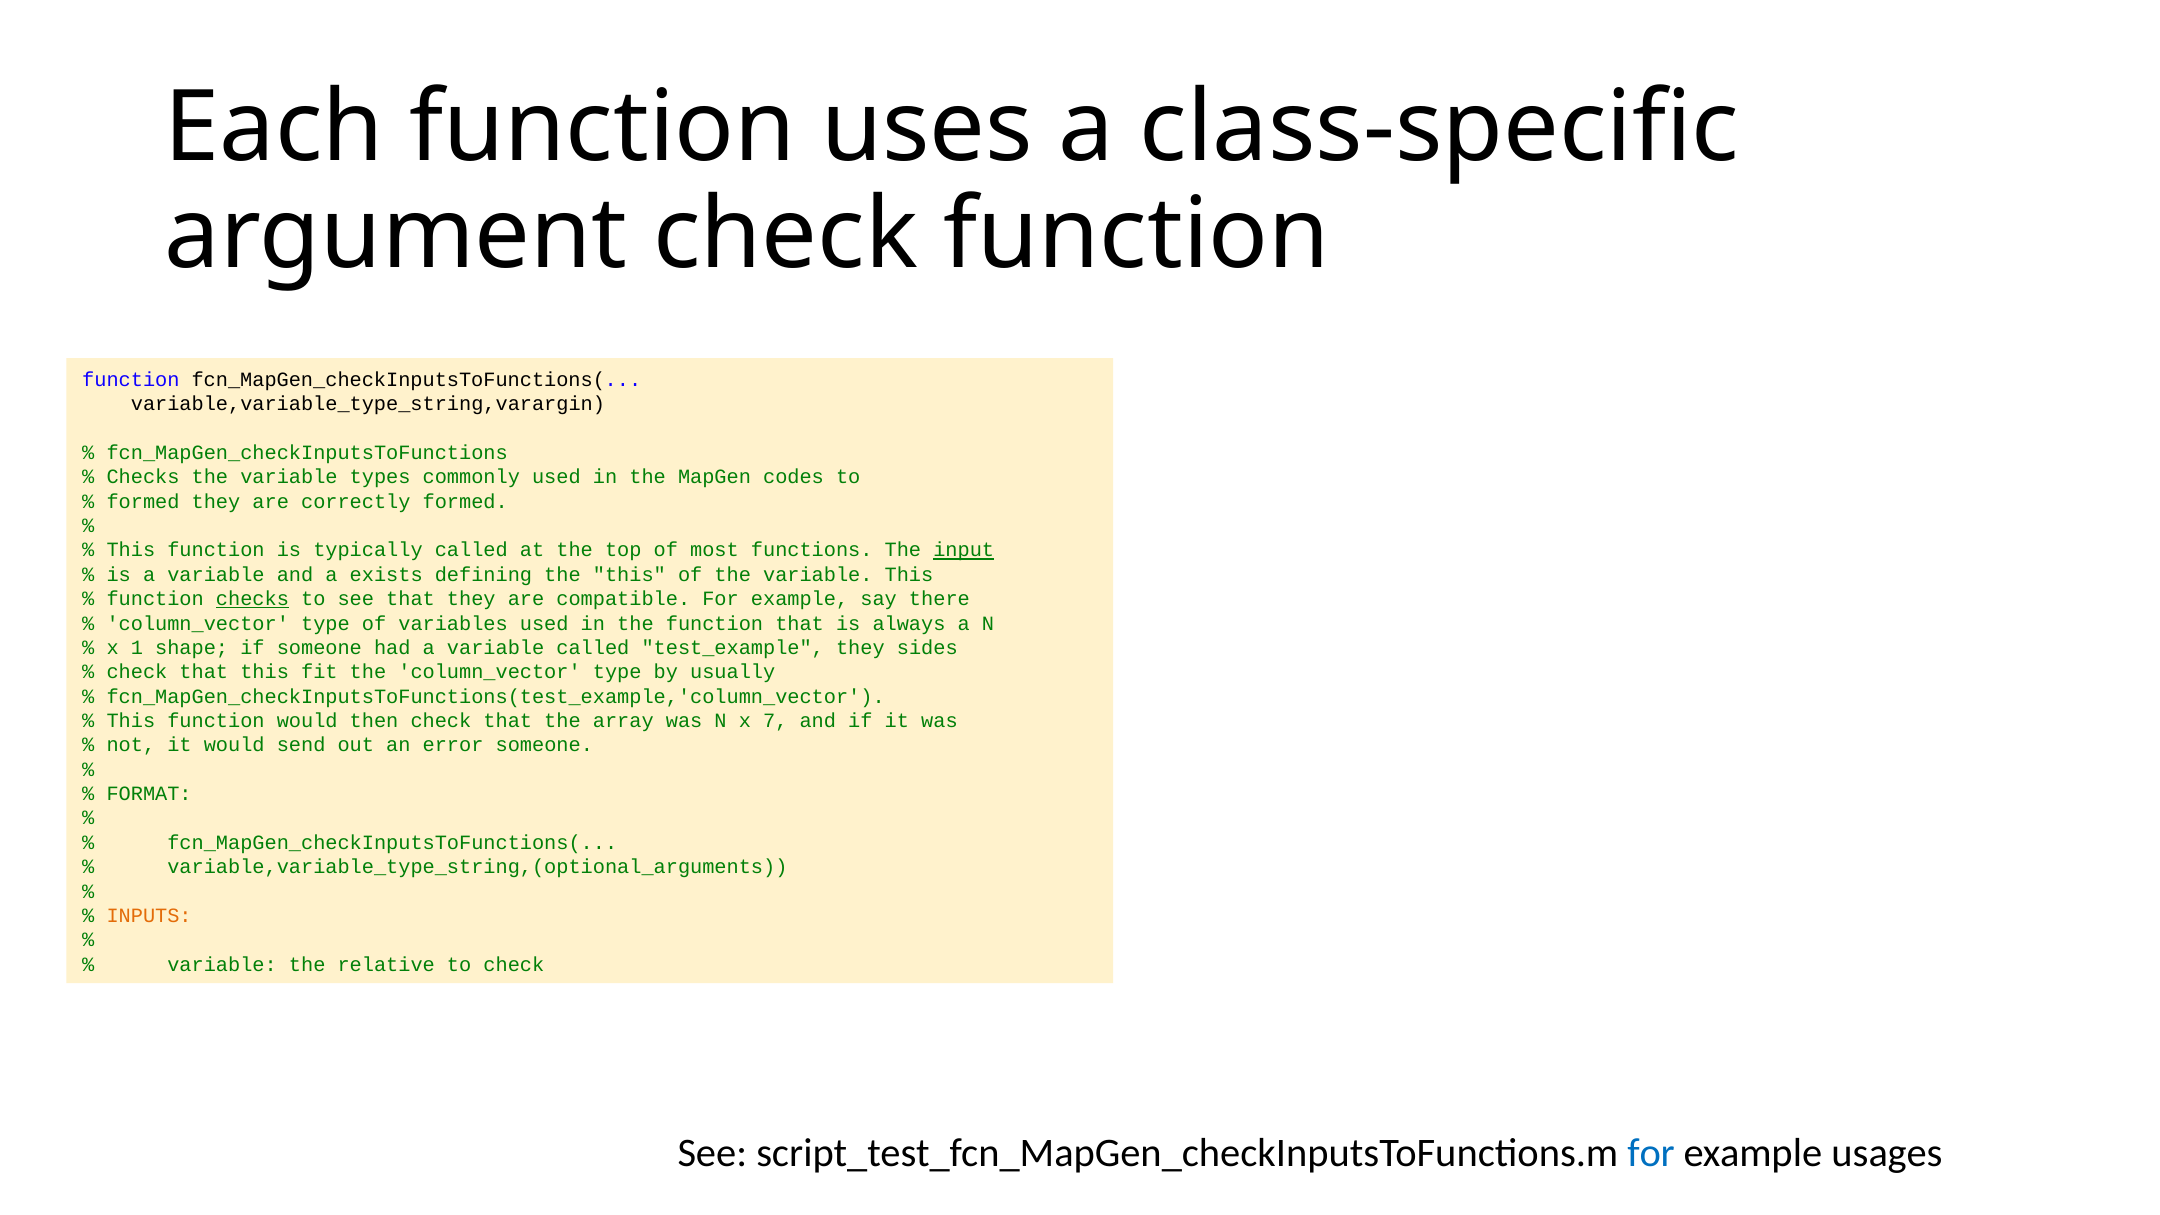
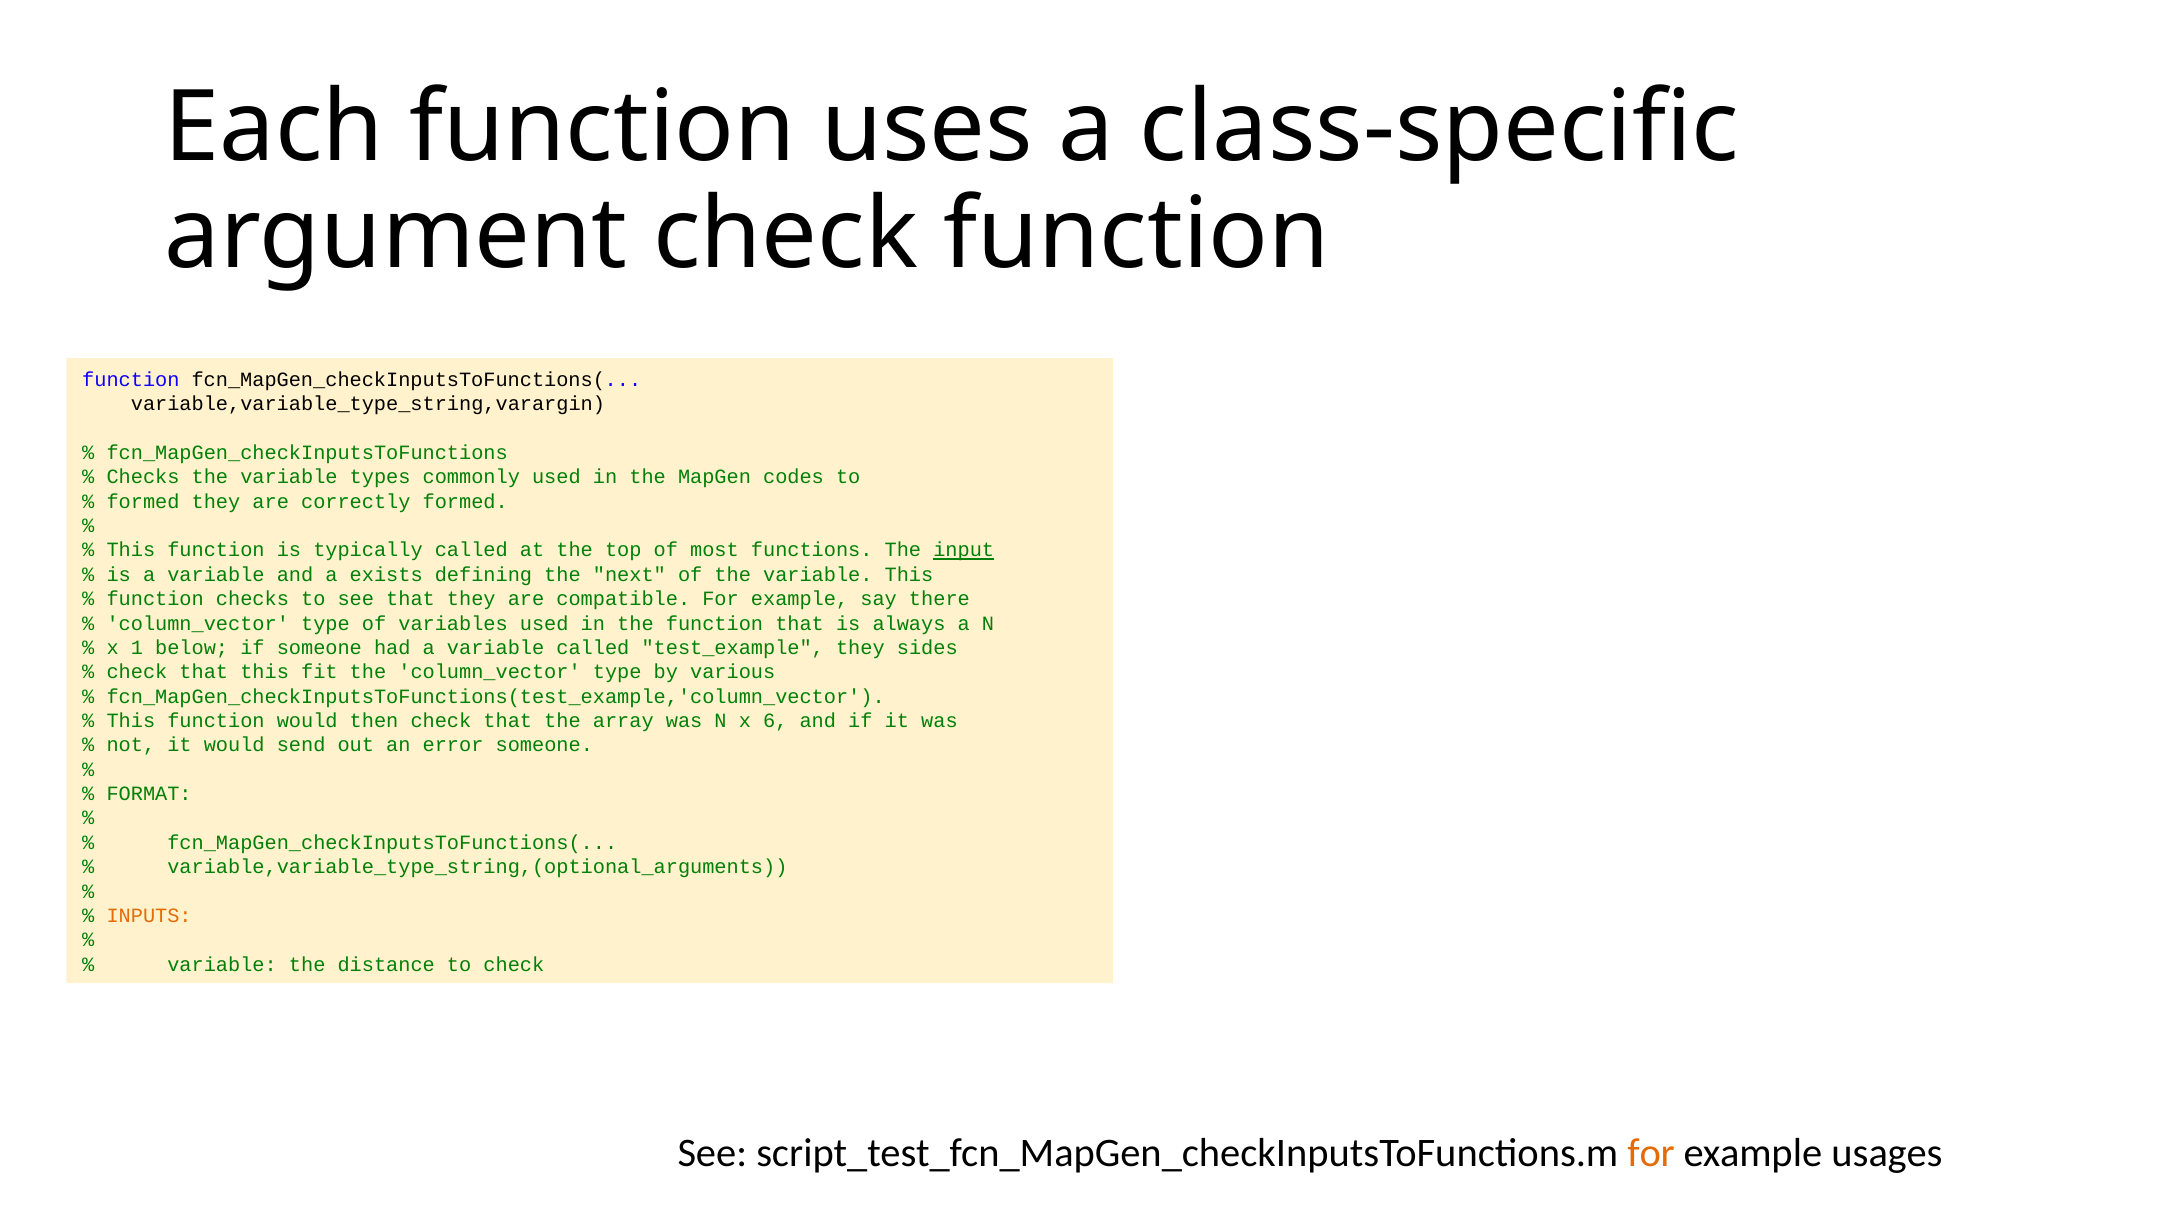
the this: this -> next (629, 575)
checks underline: present -> none (252, 599)
shape: shape -> below (192, 648)
usually: usually -> various (733, 672)
7: 7 -> 6 (775, 721)
relative: relative -> distance (386, 964)
for colour: blue -> orange (1651, 1153)
